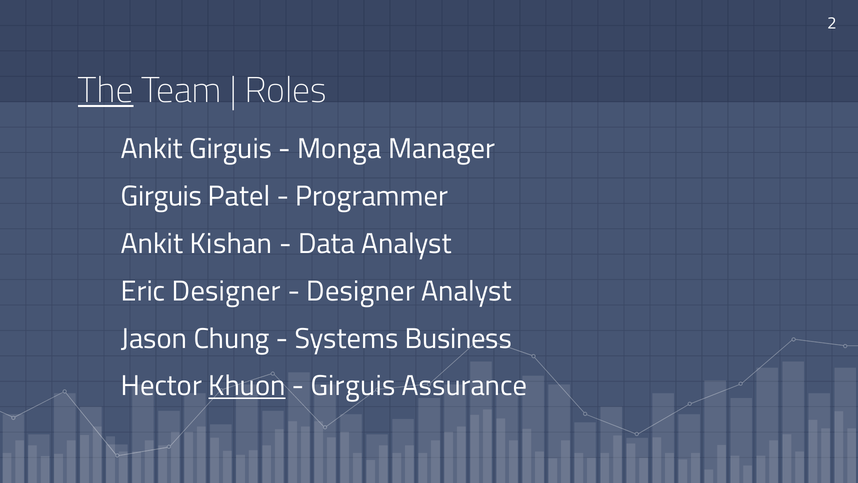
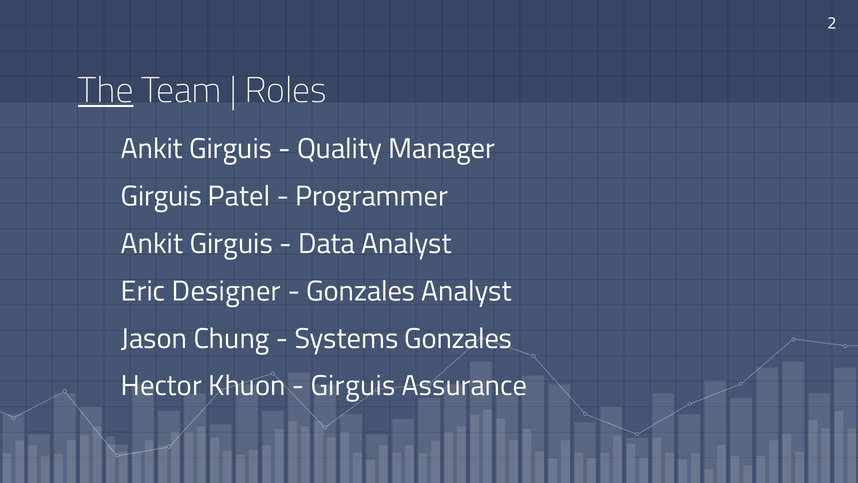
Monga: Monga -> Quality (340, 149)
Kishan: Kishan -> Girguis (231, 244)
Designer: Designer -> Gonzales (361, 291)
Systems Business: Business -> Gonzales (458, 338)
Khuon underline: present -> none (247, 386)
